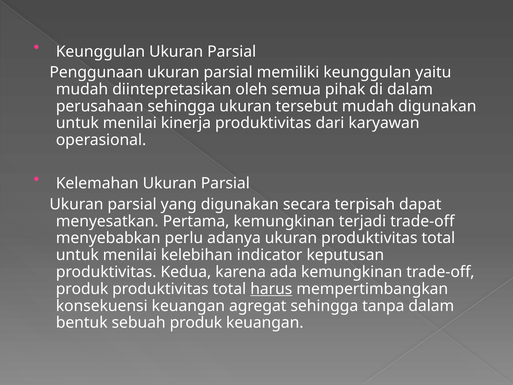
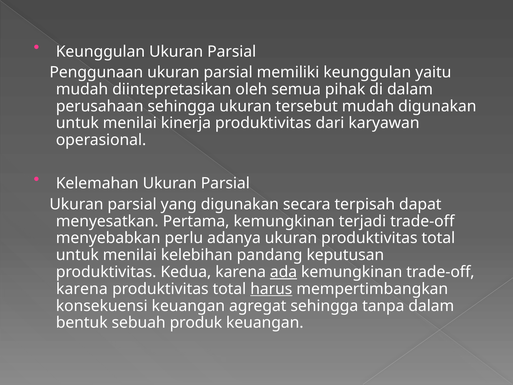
indicator: indicator -> pandang (270, 255)
ada underline: none -> present (283, 272)
produk: produk -> karena (82, 289)
